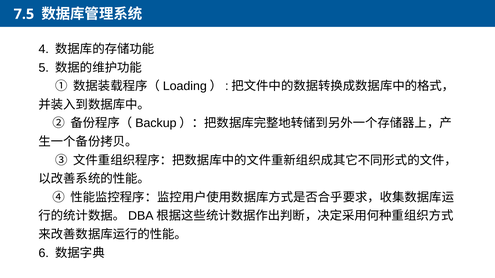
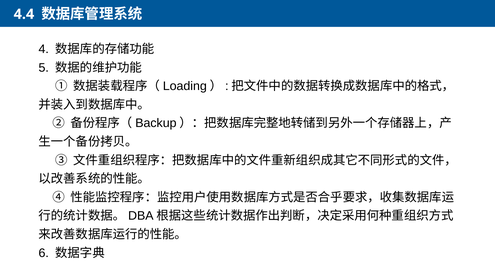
7.5: 7.5 -> 4.4 (24, 14)
